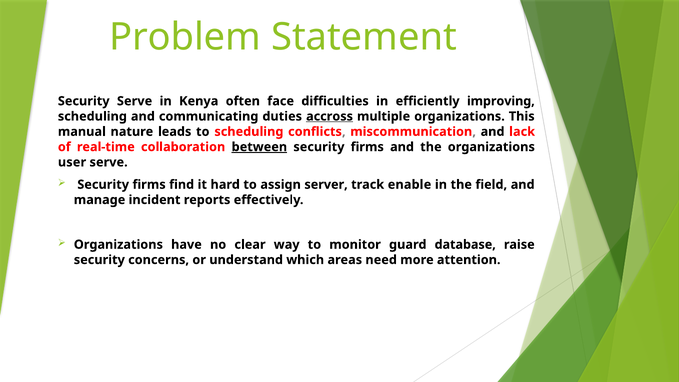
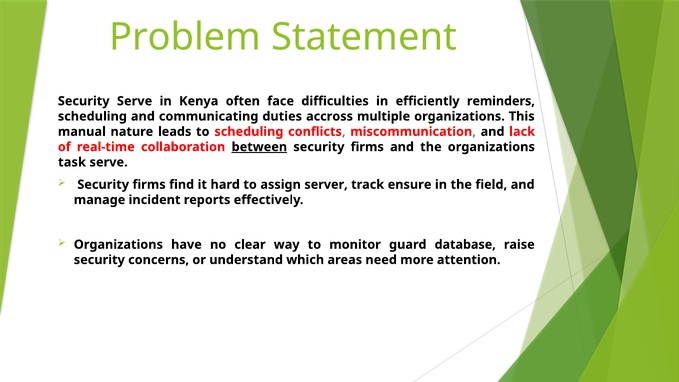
improving: improving -> reminders (501, 101)
accross underline: present -> none (330, 116)
user: user -> task (72, 162)
enable: enable -> ensure (410, 185)
